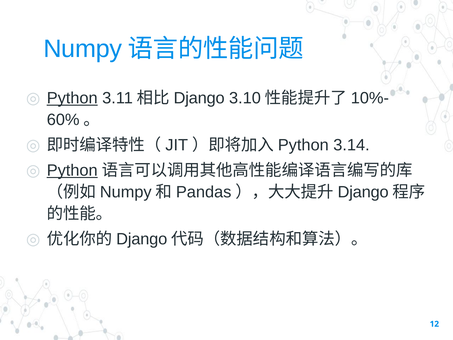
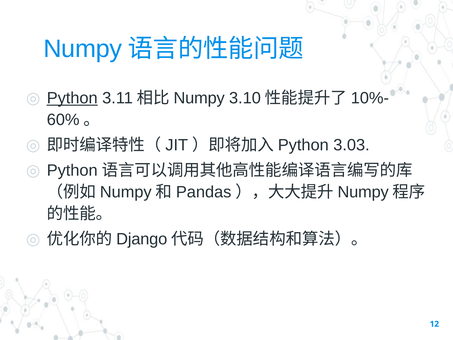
Django: Django -> Numpy (199, 98)
3.14: 3.14 -> 3.03 (351, 145)
Python underline: present -> none (72, 170)
Django: Django -> Numpy (363, 192)
